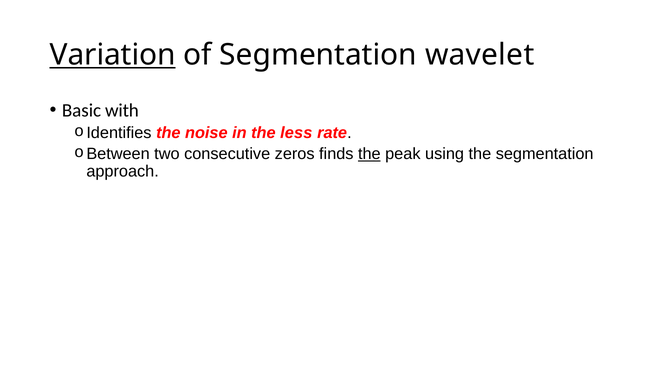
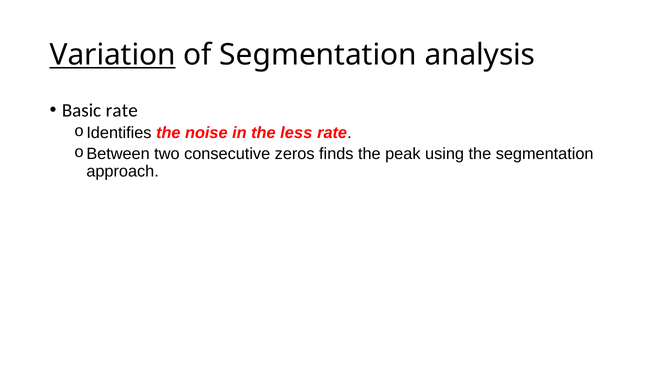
wavelet: wavelet -> analysis (480, 55)
Basic with: with -> rate (122, 110)
the underline: present -> none (369, 154)
